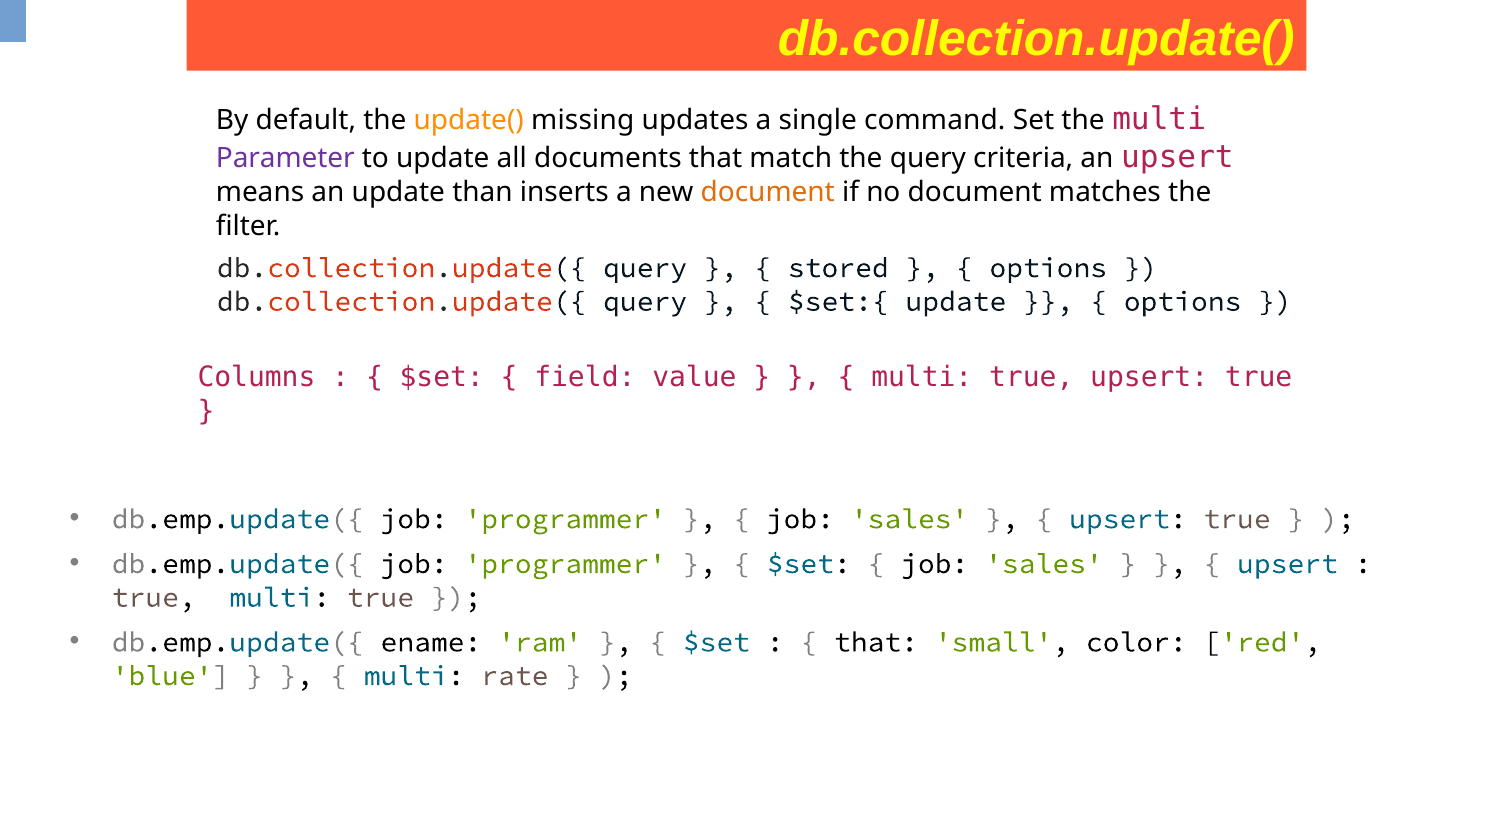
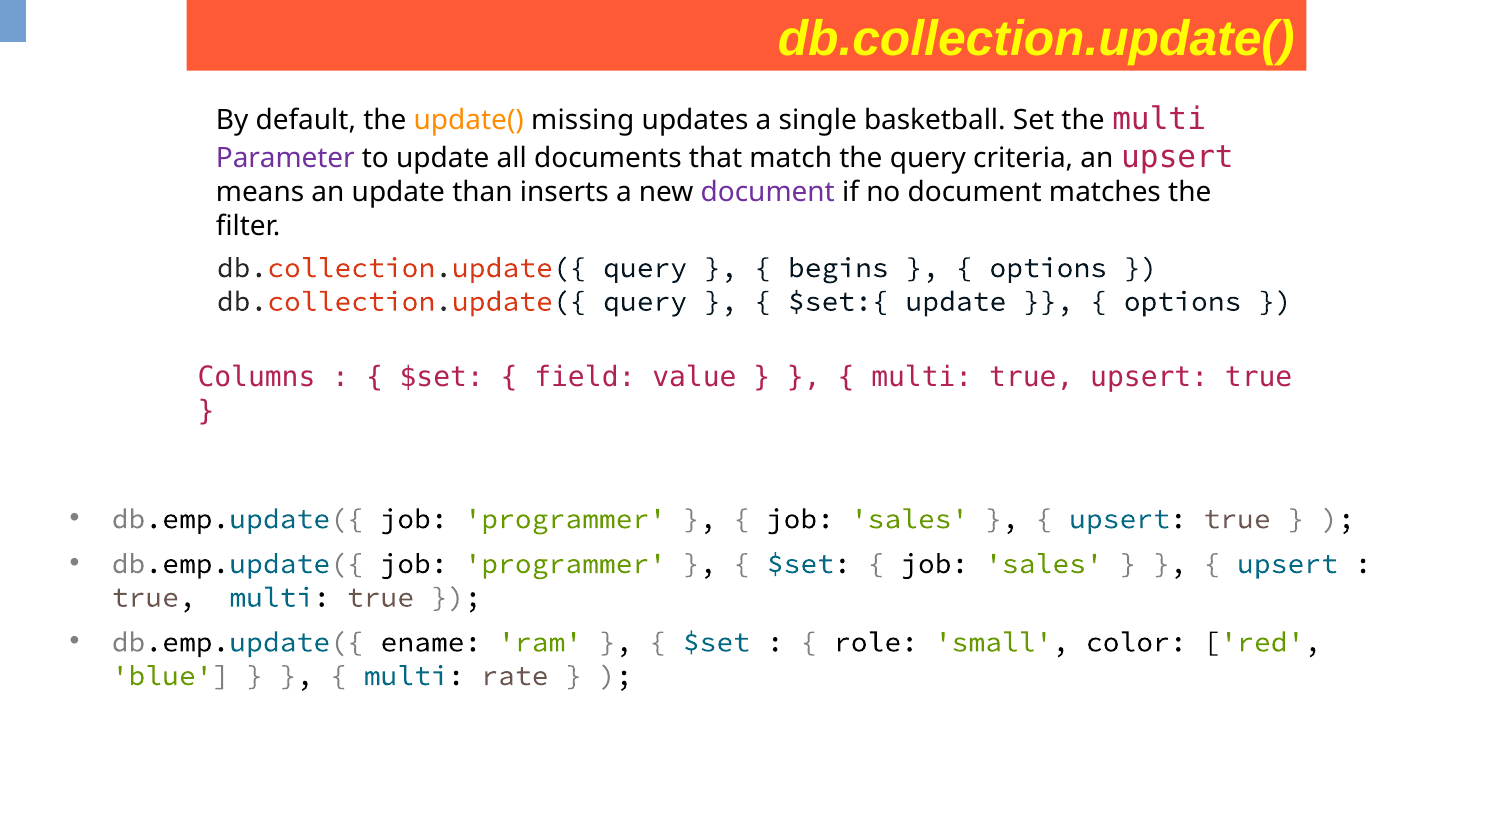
command: command -> basketball (935, 121)
document colour: orange -> purple (768, 192)
stored: stored -> begins (838, 268)
that: that -> role (876, 642)
